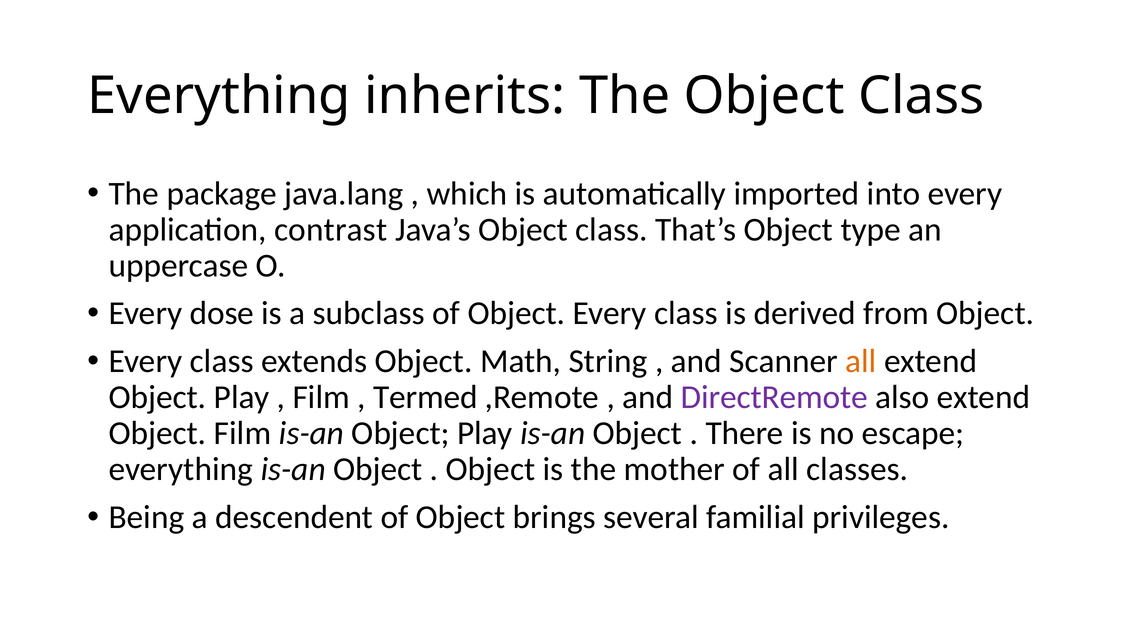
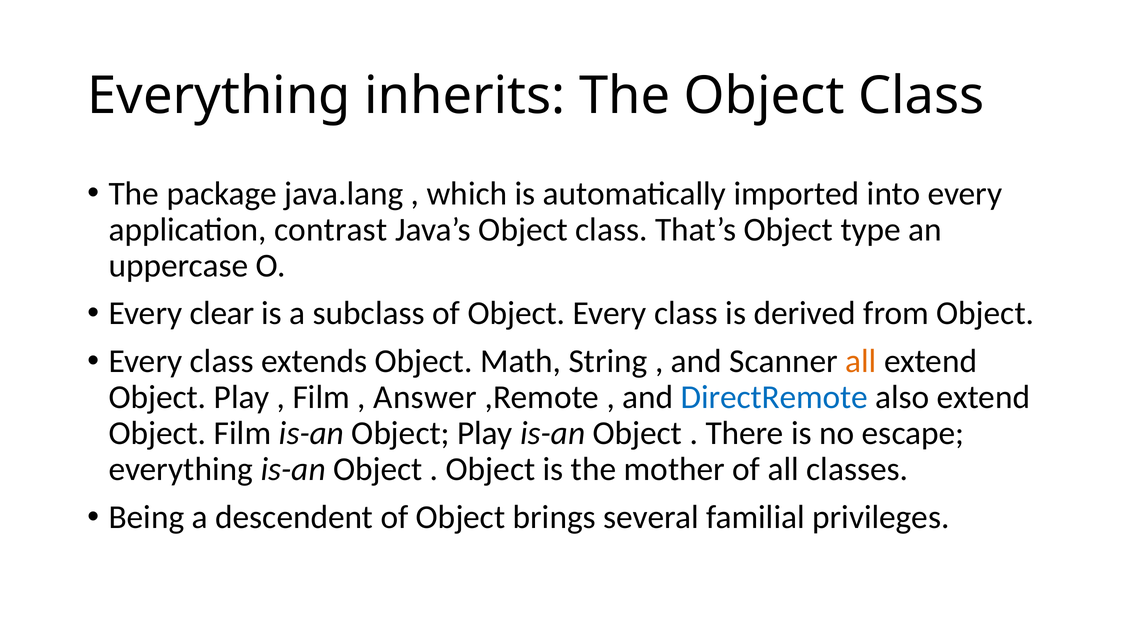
dose: dose -> clear (222, 313)
Termed: Termed -> Answer (425, 397)
DirectRemote colour: purple -> blue (774, 397)
